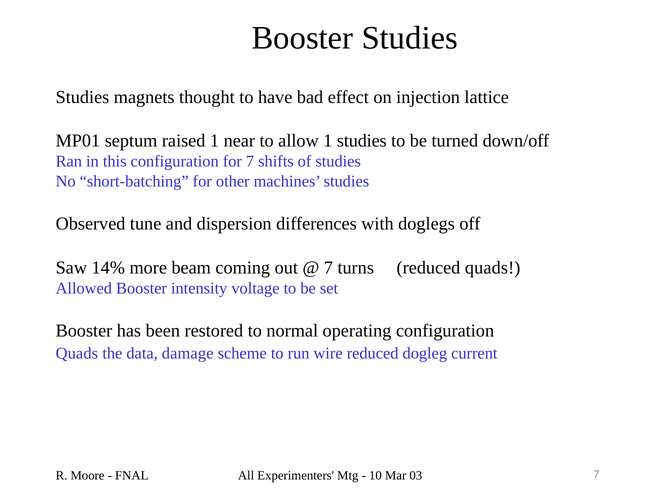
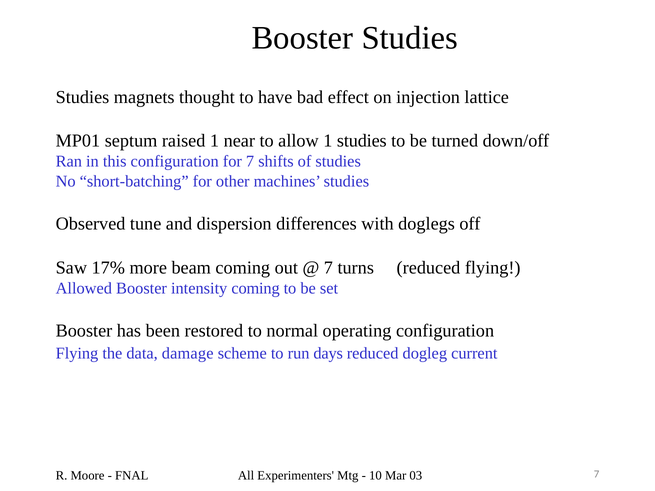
14%: 14% -> 17% (108, 268)
reduced quads: quads -> flying (493, 268)
intensity voltage: voltage -> coming (256, 288)
Quads: Quads -> Flying (77, 354)
wire: wire -> days (328, 354)
